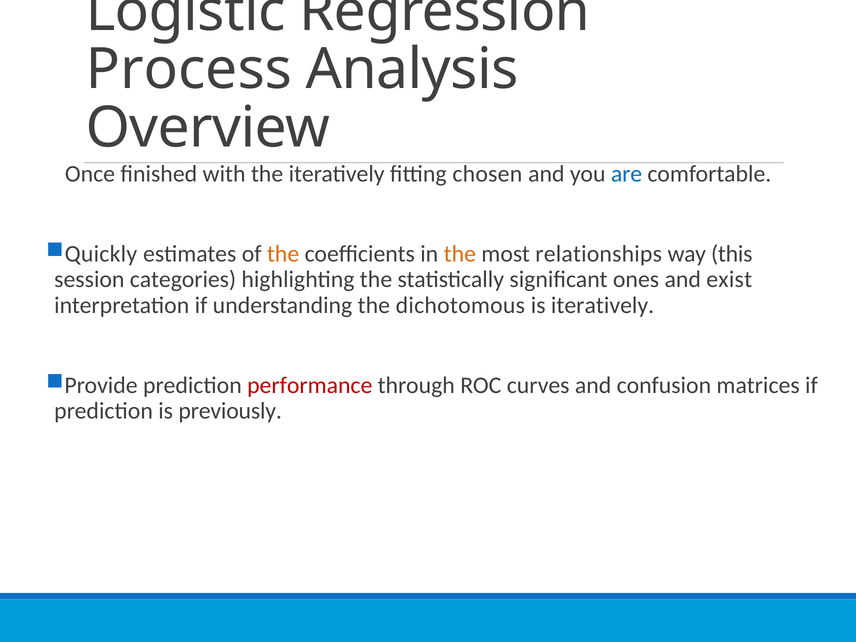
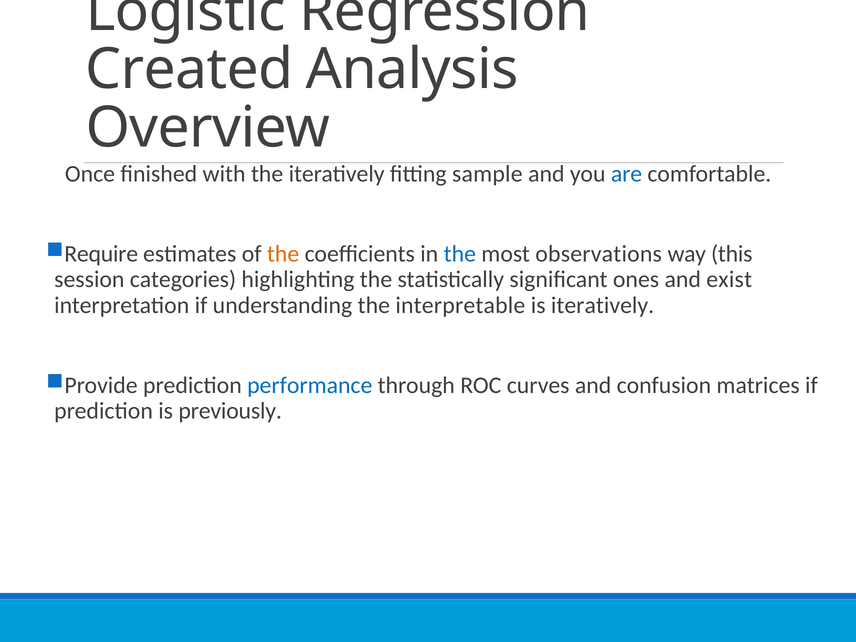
Process: Process -> Created (189, 70)
chosen: chosen -> sample (487, 174)
Quickly: Quickly -> Require (101, 254)
the colour: orange -> blue (460, 254)
relationships: relationships -> observations (599, 254)
dichotomous: dichotomous -> interpretable (460, 305)
performance colour: red -> blue (310, 385)
